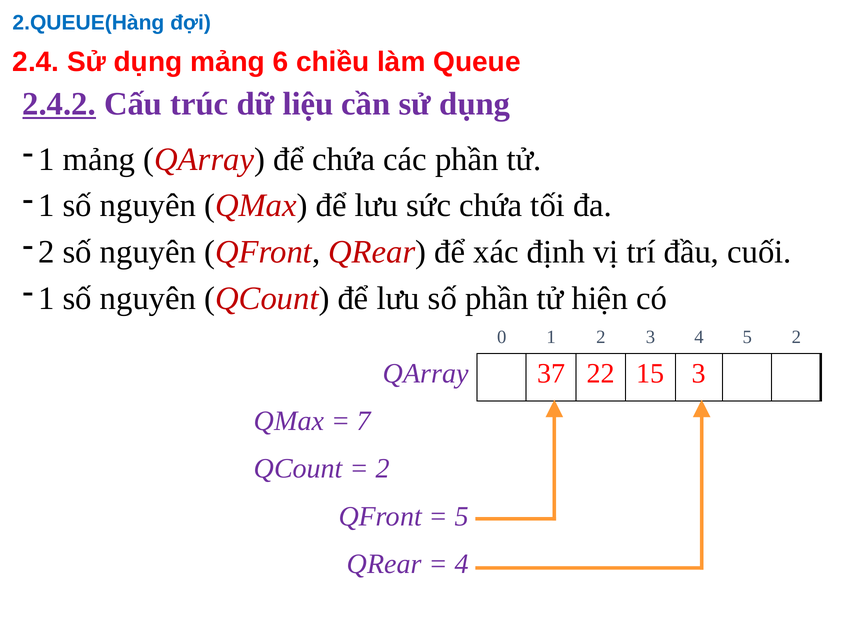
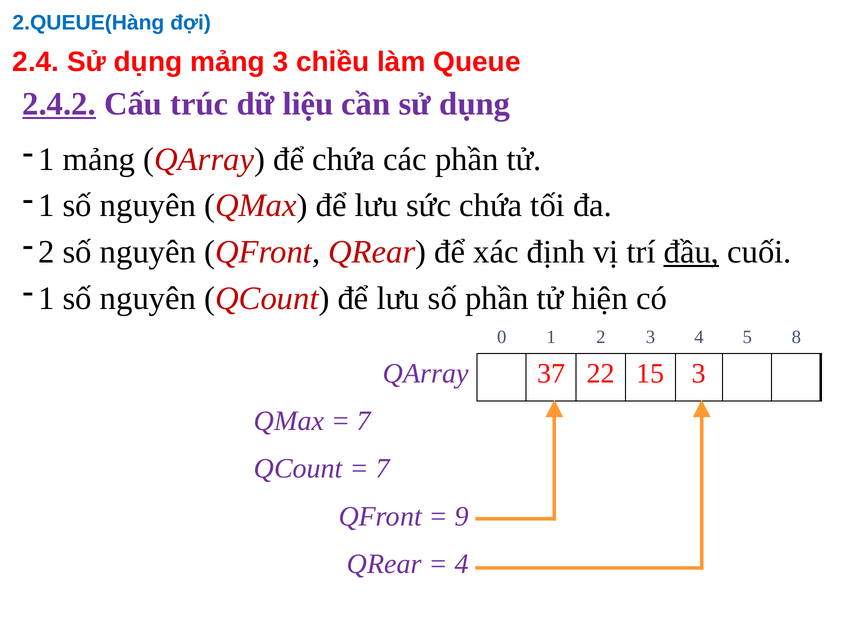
mảng 6: 6 -> 3 (281, 62)
đầu underline: none -> present (691, 252)
5 2: 2 -> 8 (796, 337)
2: 2 -> 7 (383, 469)
5: 5 -> 9 (462, 517)
